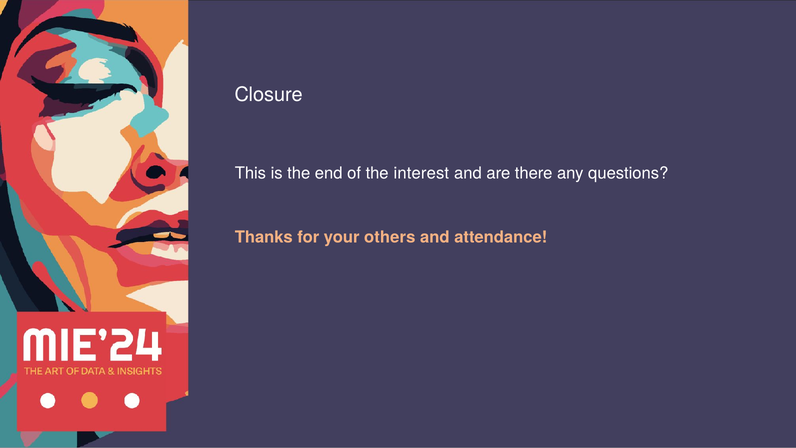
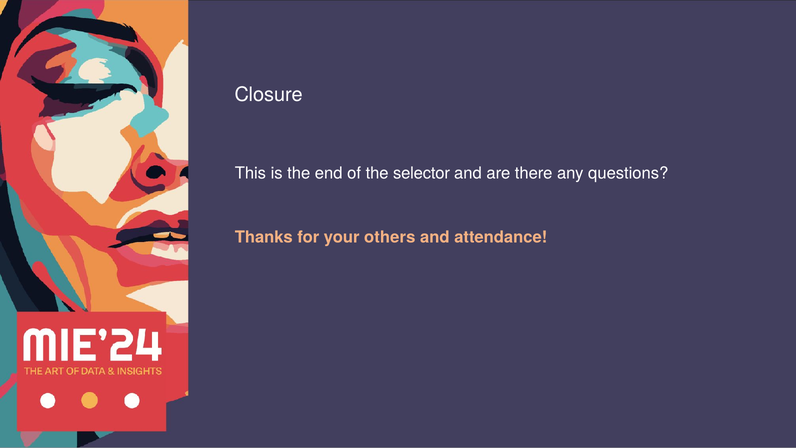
interest: interest -> selector (421, 173)
